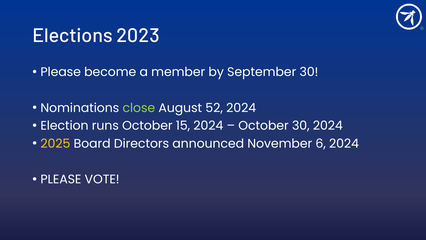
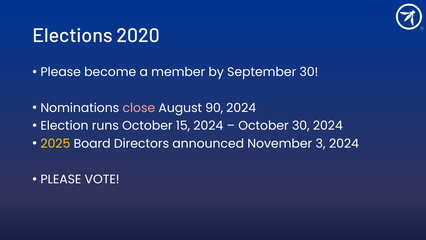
2023: 2023 -> 2020 (138, 36)
close colour: light green -> pink (139, 108)
52: 52 -> 90 (214, 108)
6: 6 -> 3 (321, 143)
